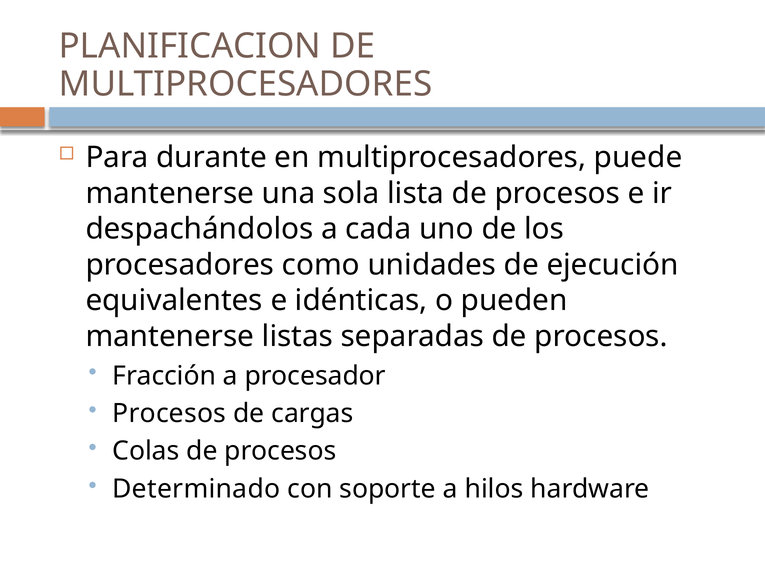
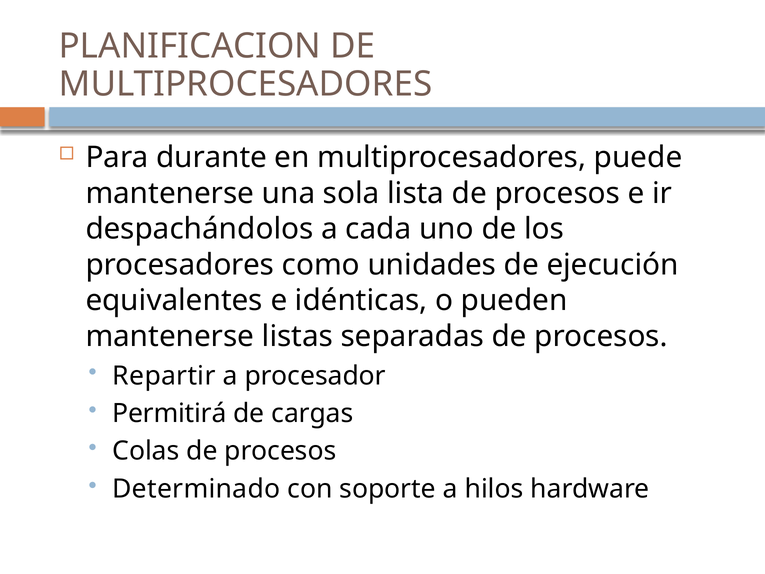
Fracción: Fracción -> Repartir (164, 376)
Procesos: Procesos -> Permitirá (169, 413)
